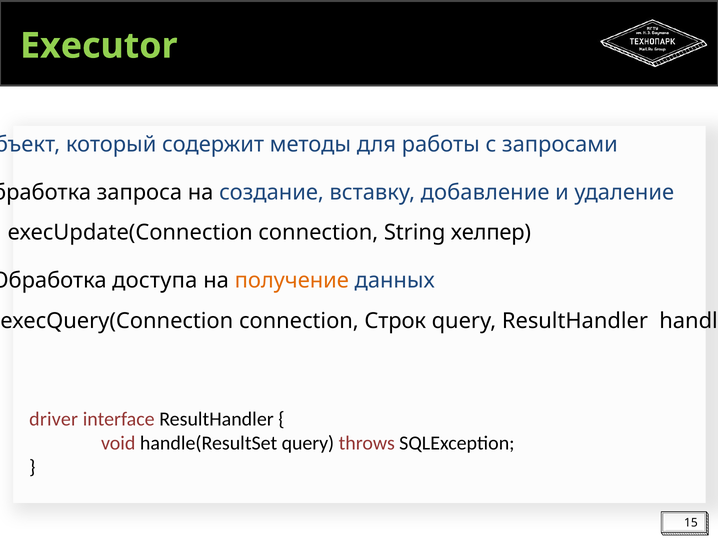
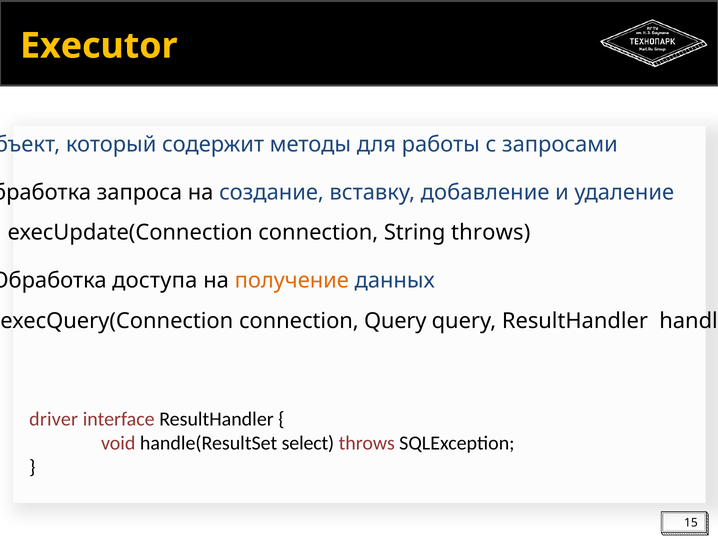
Executor colour: light green -> yellow (99, 46)
String хелпер: хелпер -> throws (491, 232)
connection Строк: Строк -> Query (395, 321)
handle(ResultSet query: query -> select (308, 443)
